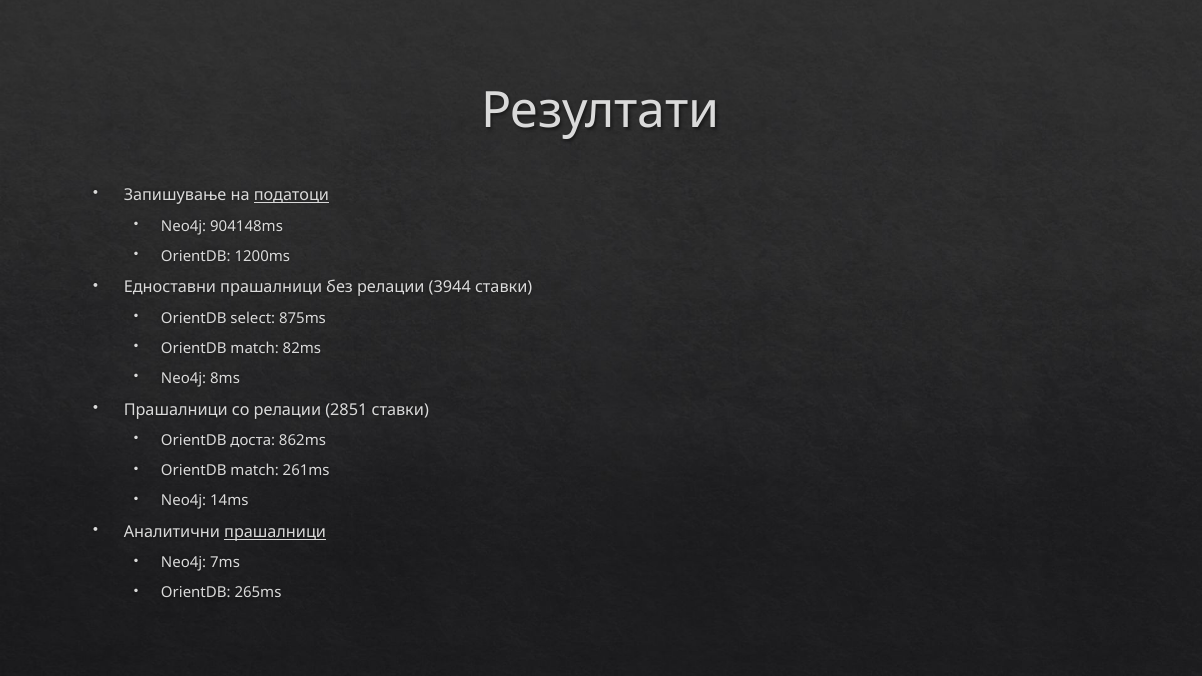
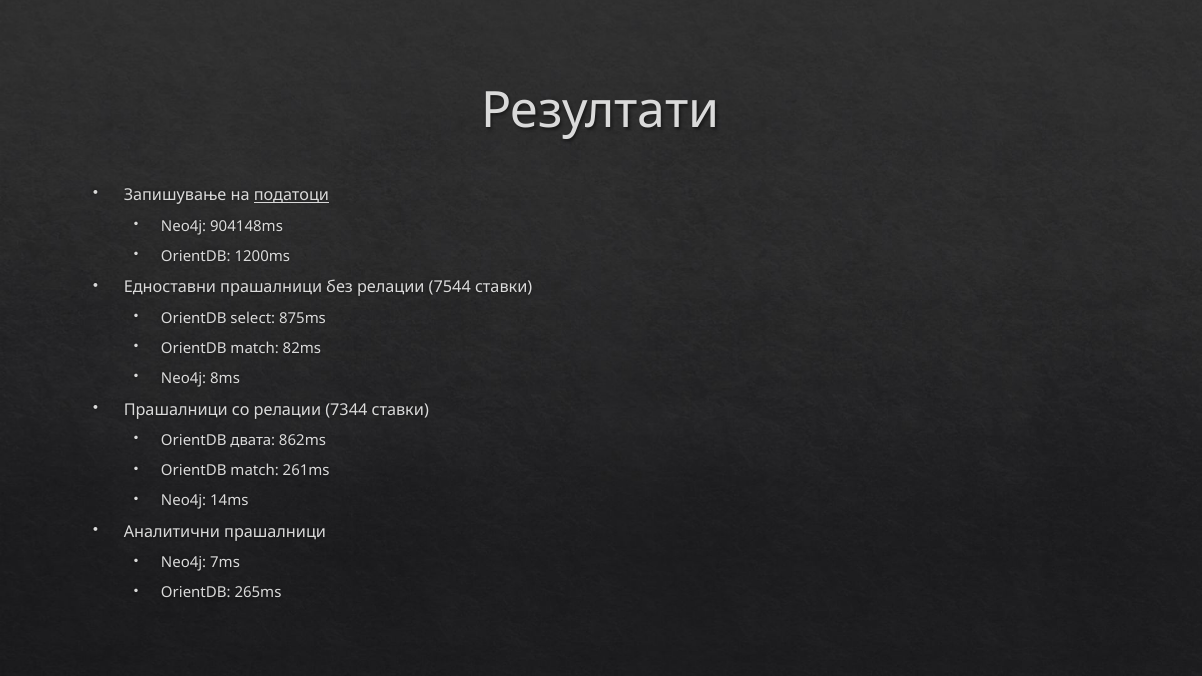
3944: 3944 -> 7544 (450, 288)
2851: 2851 -> 7344 (346, 410)
доста: доста -> двата (253, 441)
прашалници underline: present -> none (275, 532)
